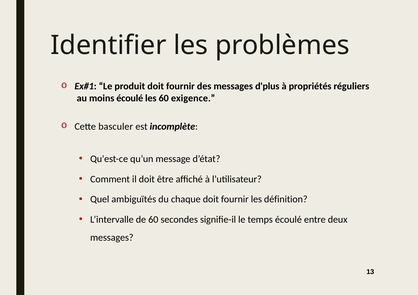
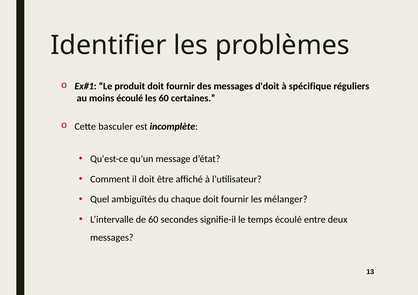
d'plus: d'plus -> d'doit (267, 86)
propriétés: propriétés -> spécifique (310, 86)
exigence: exigence -> certaines (193, 98)
définition: définition -> mélanger (286, 200)
